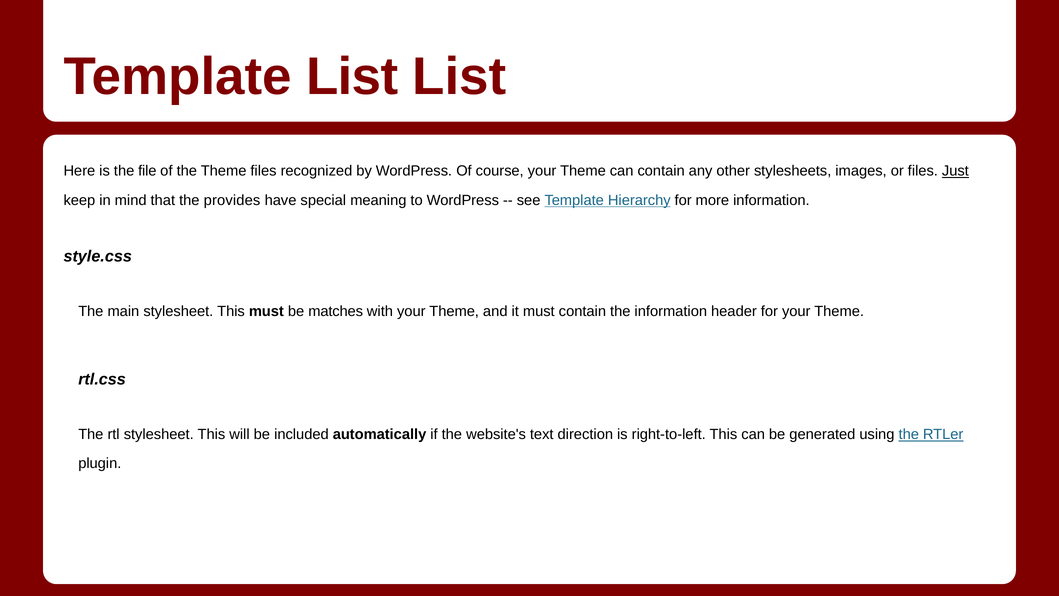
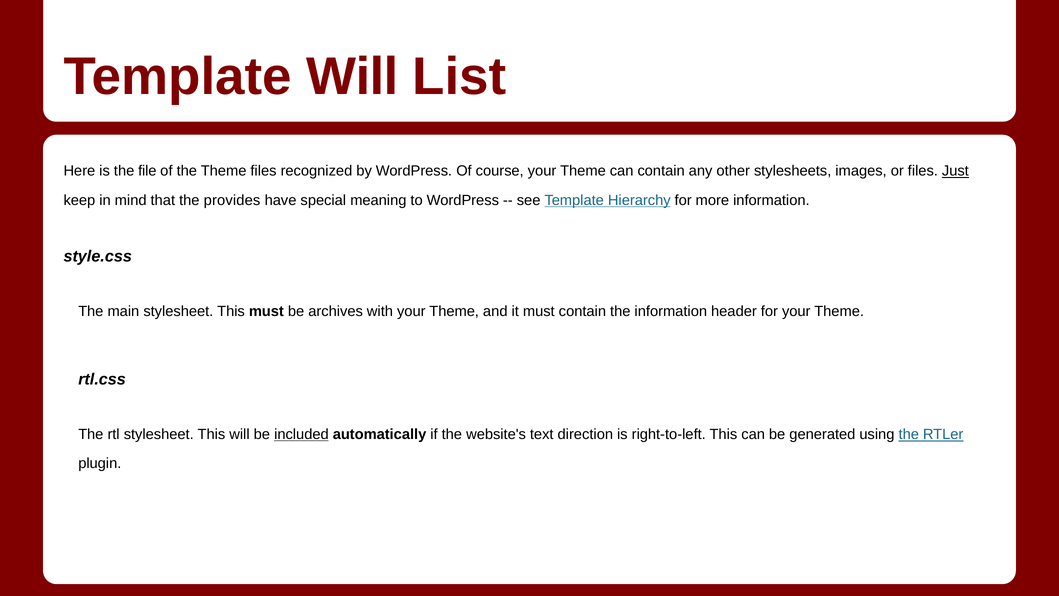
Template List: List -> Will (352, 77)
matches: matches -> archives (336, 311)
included underline: none -> present (301, 434)
